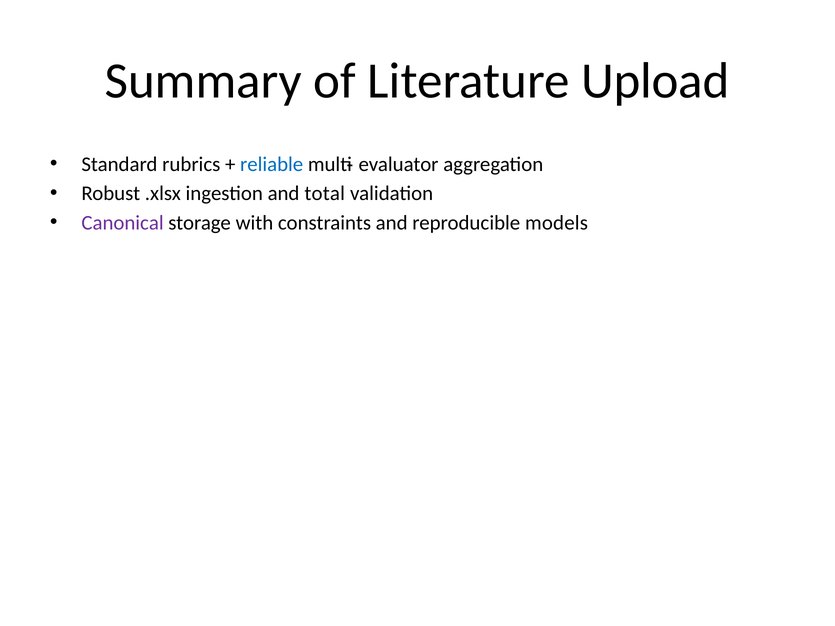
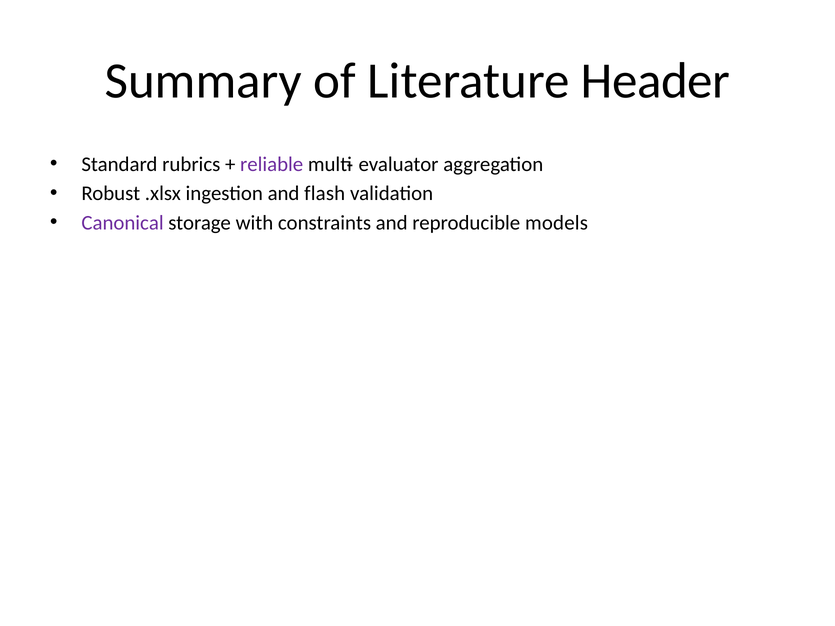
Upload: Upload -> Header (655, 81)
reliable colour: blue -> purple (272, 164)
total: total -> flash (325, 194)
